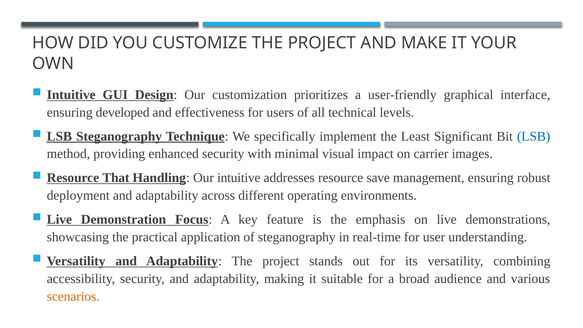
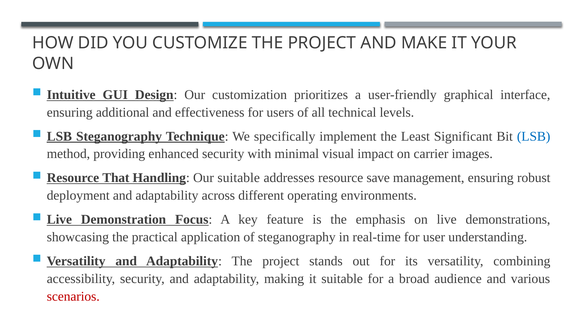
developed: developed -> additional (123, 112)
Our intuitive: intuitive -> suitable (239, 178)
scenarios colour: orange -> red (73, 296)
